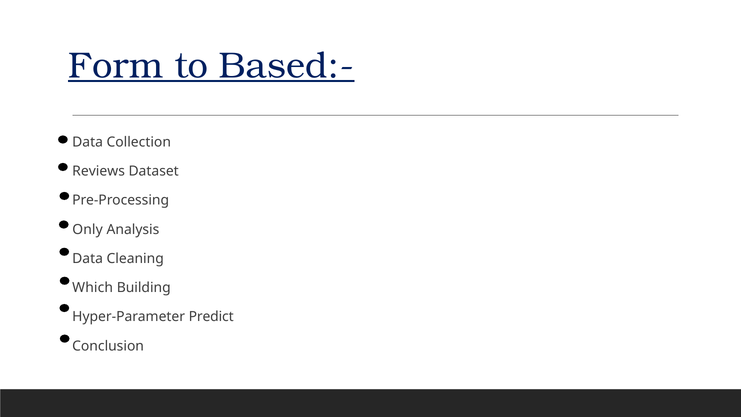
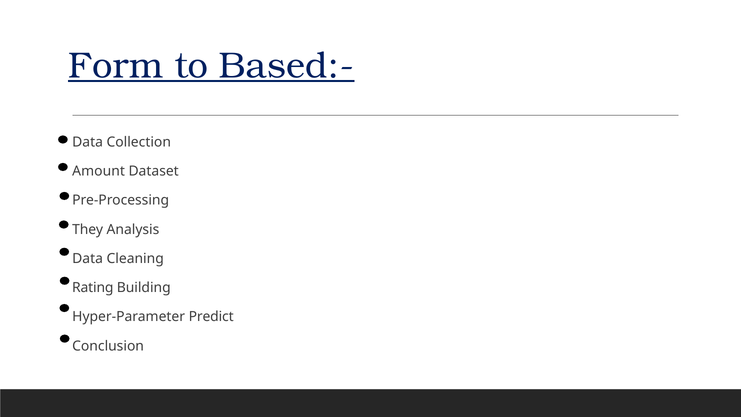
Reviews: Reviews -> Amount (99, 171)
Only: Only -> They (88, 229)
Which: Which -> Rating (93, 288)
